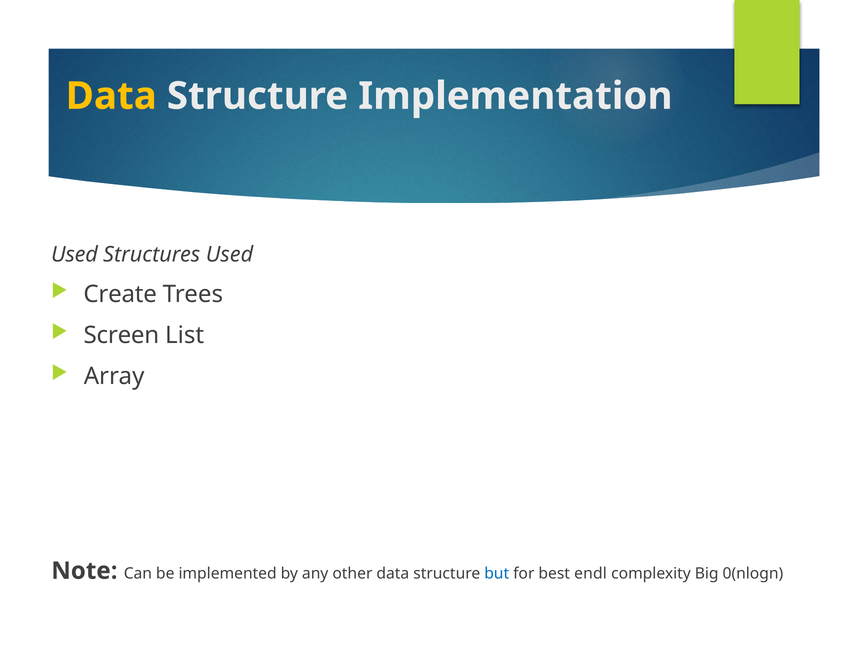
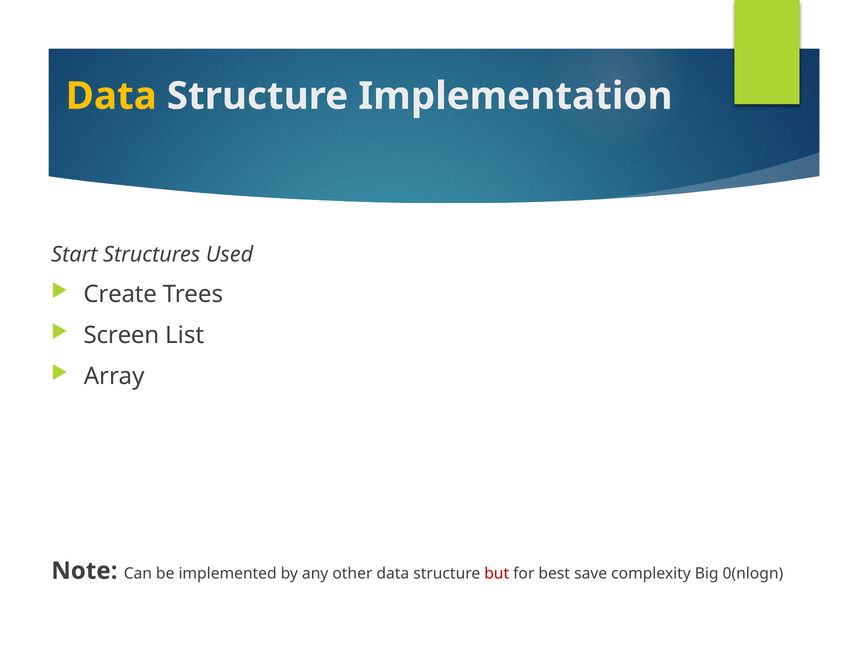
Used: Used -> Start (74, 255)
but colour: blue -> red (497, 574)
endl: endl -> save (591, 574)
